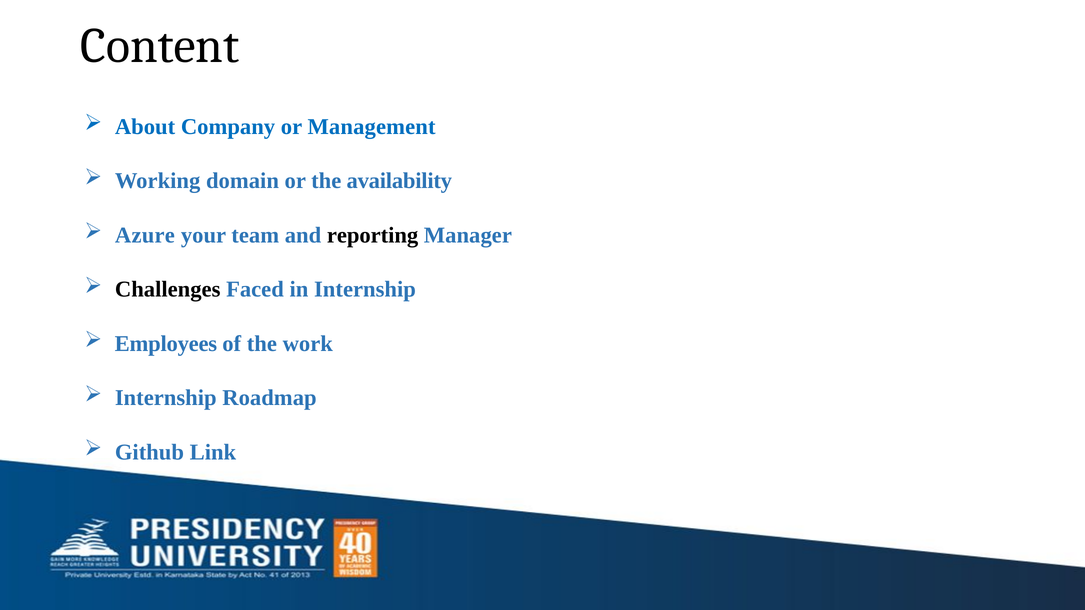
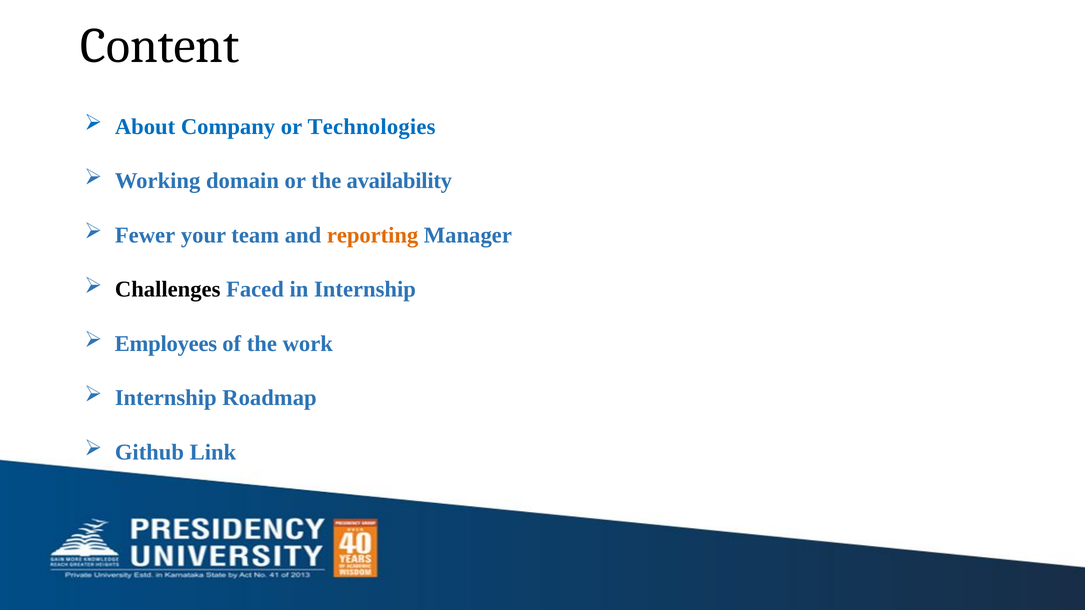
Management: Management -> Technologies (371, 127)
Azure: Azure -> Fewer (145, 235)
reporting colour: black -> orange (373, 235)
